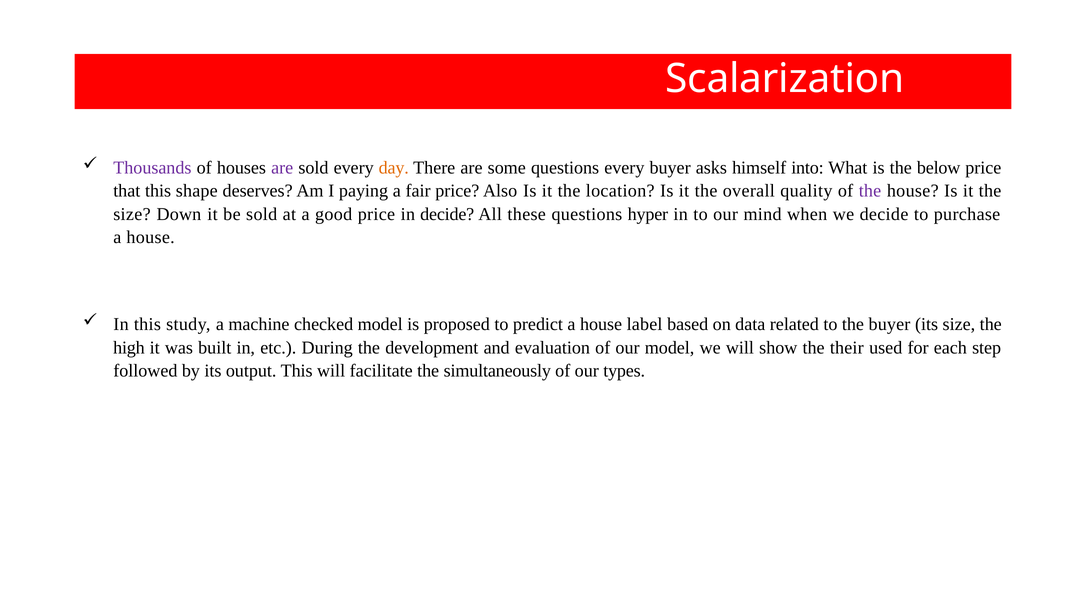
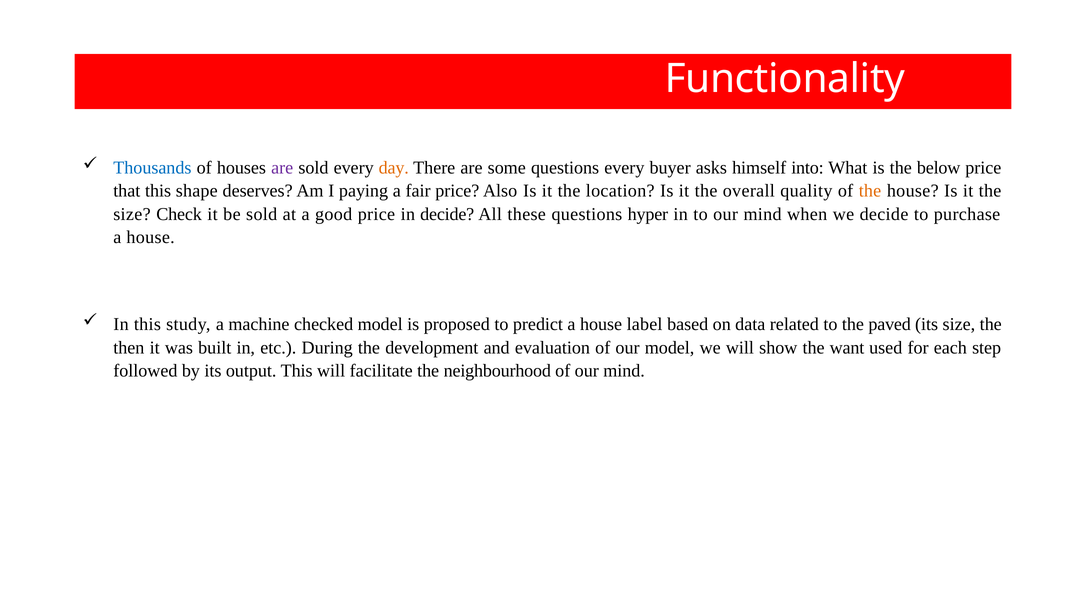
Scalarization: Scalarization -> Functionality (785, 79)
Thousands colour: purple -> blue (152, 168)
the colour: purple -> orange (870, 191)
Down: Down -> Check (179, 214)
the buyer: buyer -> paved (890, 324)
high: high -> then (129, 347)
their: their -> want (847, 347)
simultaneously: simultaneously -> neighbourhood (497, 371)
of our types: types -> mind (624, 371)
